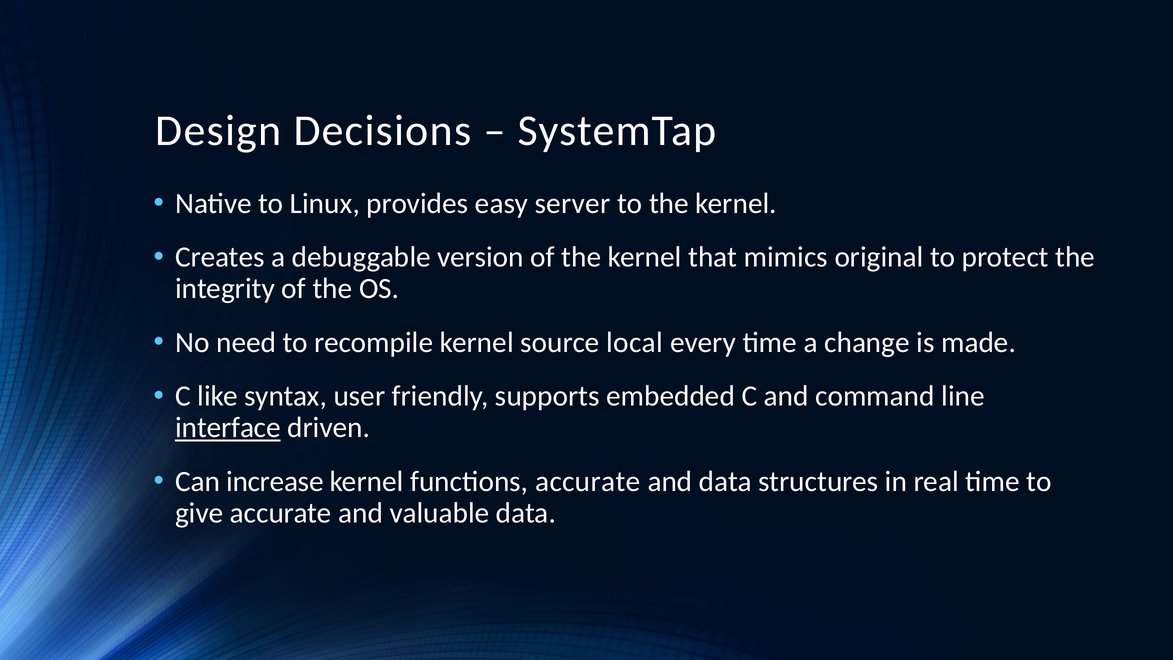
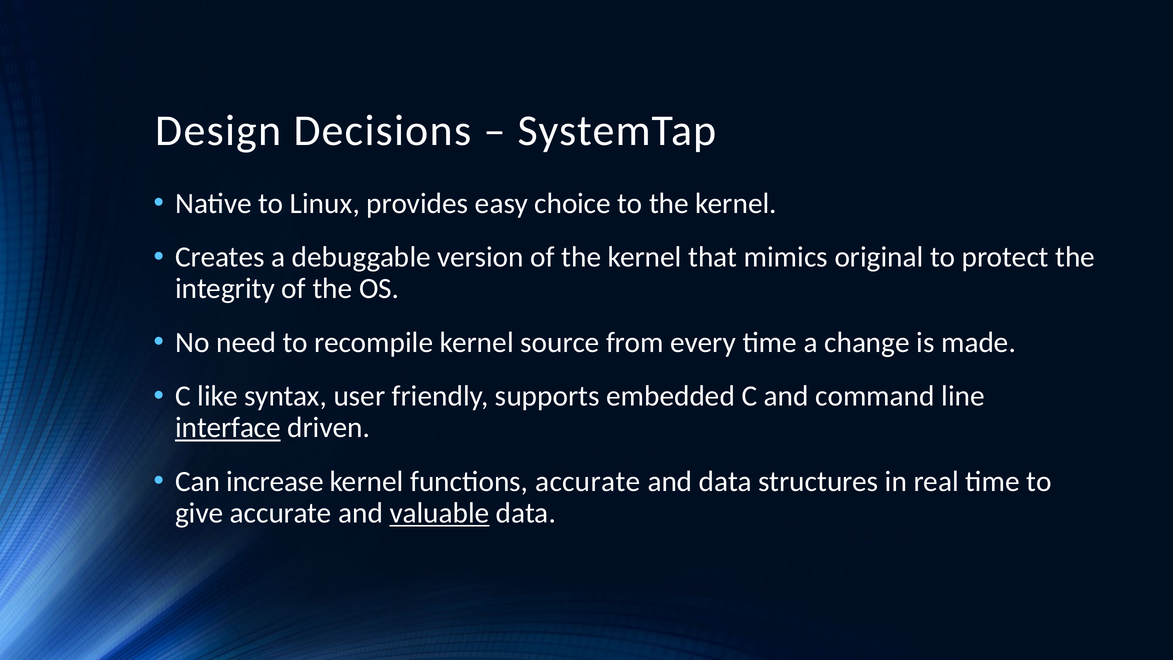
server: server -> choice (573, 203)
local: local -> from (635, 342)
valuable underline: none -> present (439, 513)
